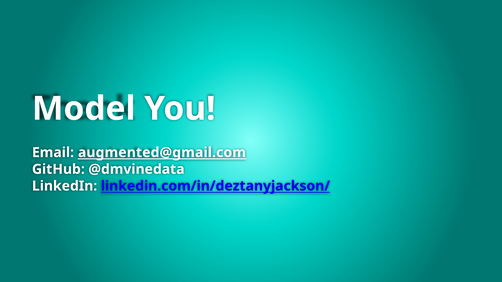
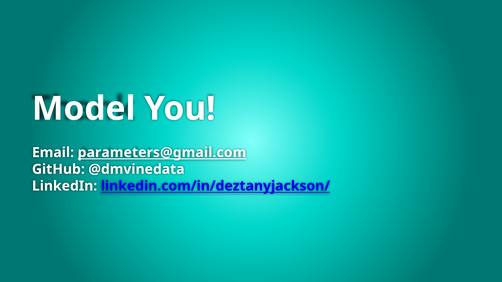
augmented@gmail.com: augmented@gmail.com -> parameters@gmail.com (162, 153)
